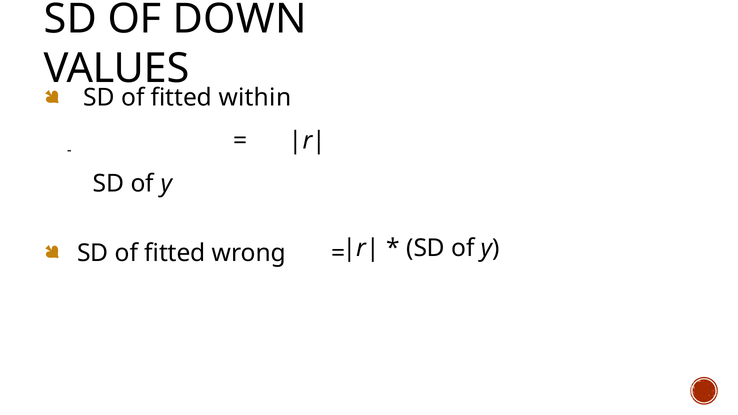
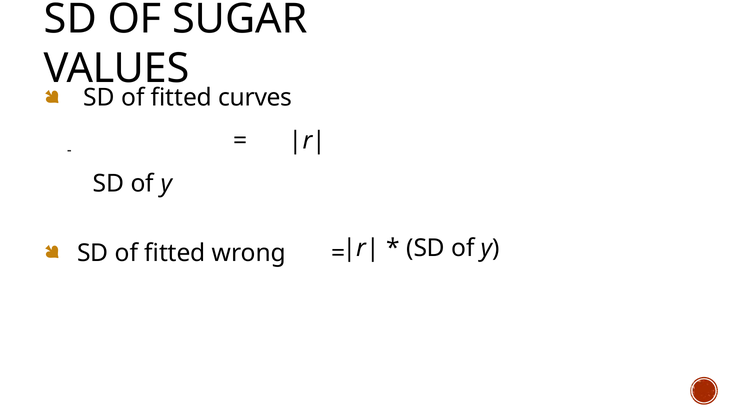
DOWN: DOWN -> SUGAR (240, 19)
within: within -> curves (255, 98)
